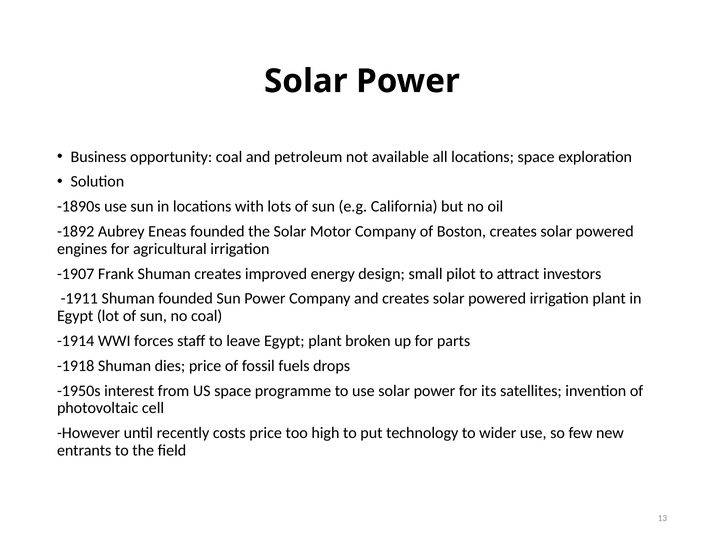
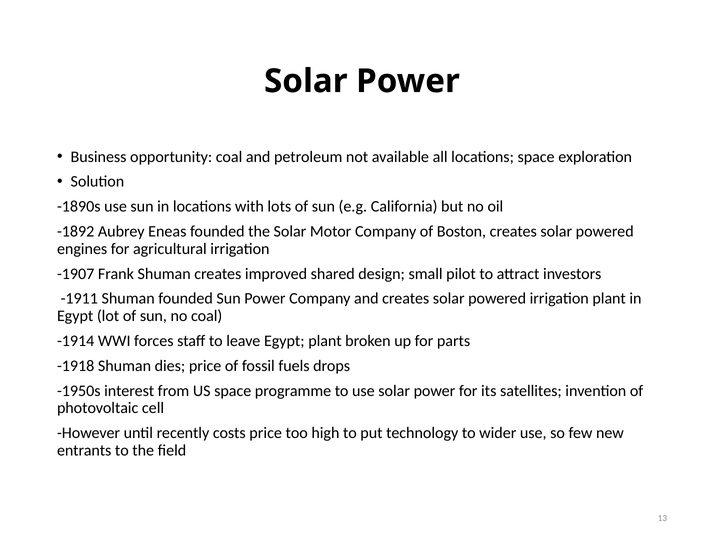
energy: energy -> shared (333, 274)
